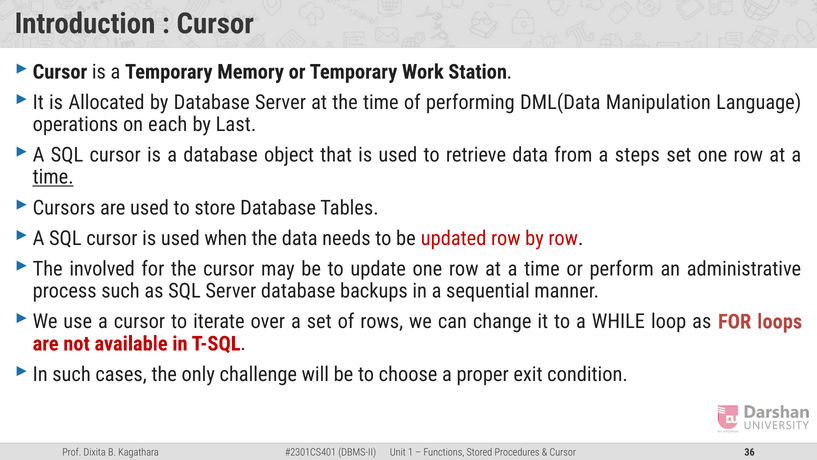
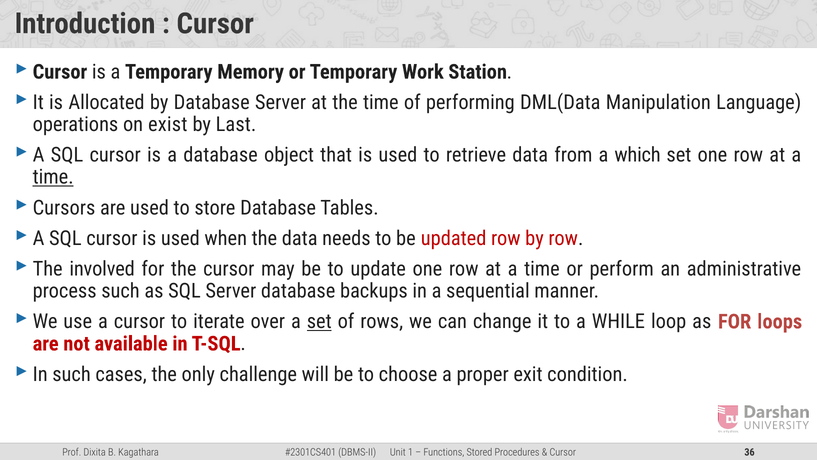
each: each -> exist (168, 124)
steps: steps -> which (638, 155)
set underline: none -> present (319, 321)
